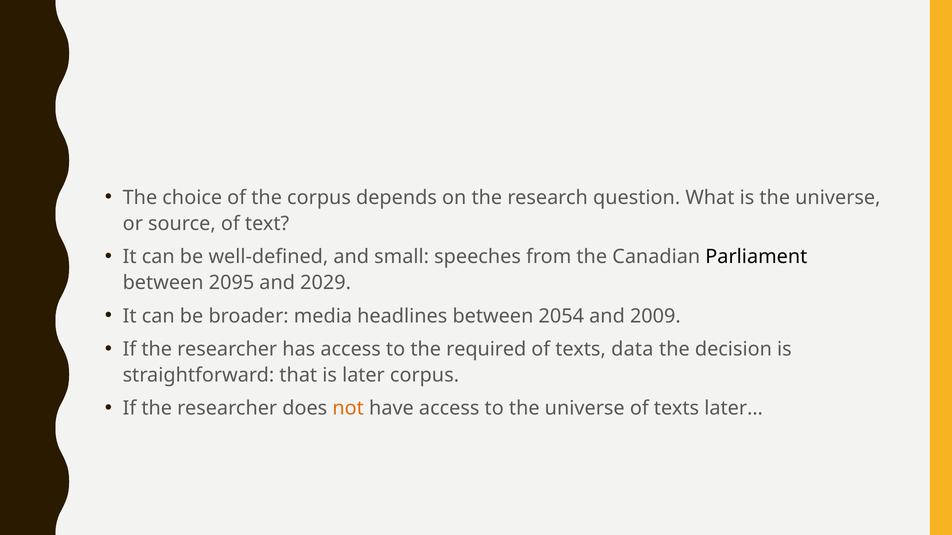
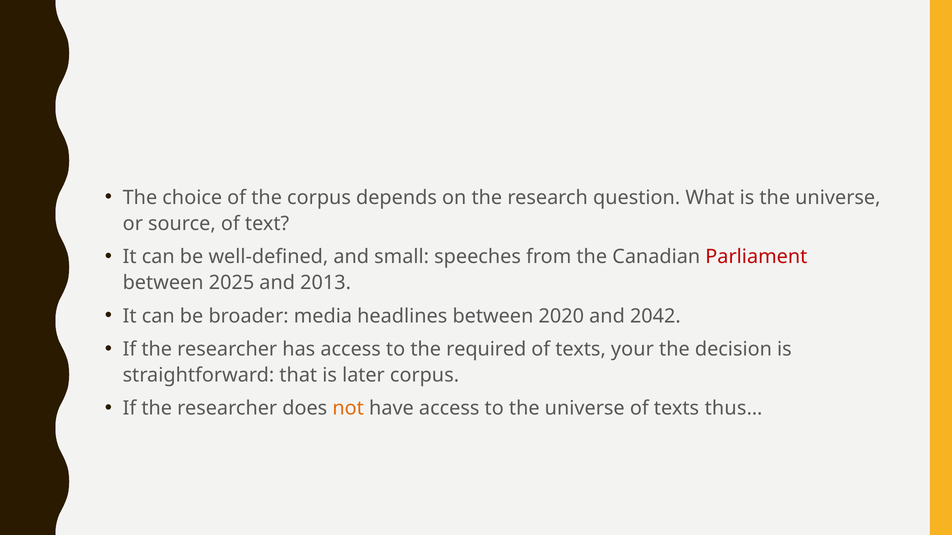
Parliament colour: black -> red (756, 257)
2095: 2095 -> 2025 (232, 283)
2029: 2029 -> 2013 (326, 283)
2054: 2054 -> 2020 (561, 316)
2009: 2009 -> 2042 (655, 316)
data: data -> your (632, 349)
later…: later… -> thus… (733, 409)
